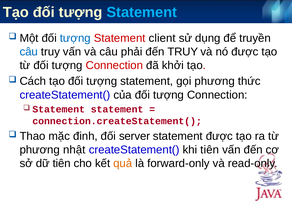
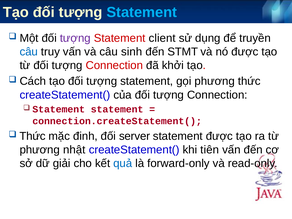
tượng colour: blue -> purple (75, 38)
phải: phải -> sinh (132, 52)
đến TRUY: TRUY -> STMT (183, 52)
Thao: Thao -> Thức (33, 136)
dữ tiên: tiên -> giải (62, 163)
quả colour: orange -> blue (123, 163)
